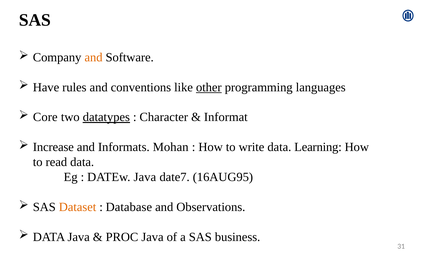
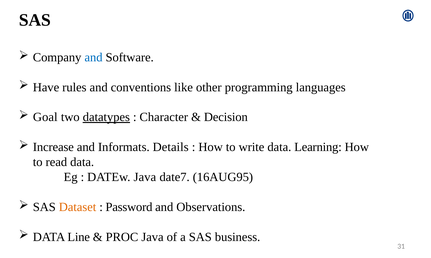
and colour: orange -> blue (93, 57)
other underline: present -> none (209, 87)
Core: Core -> Goal (45, 117)
Informat: Informat -> Decision (226, 117)
Mohan: Mohan -> Details (171, 147)
Database: Database -> Password (129, 207)
DATA Java: Java -> Line (79, 237)
